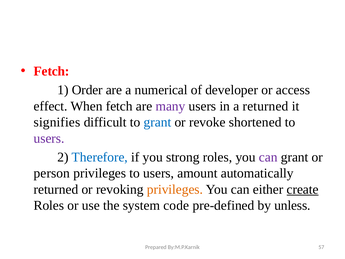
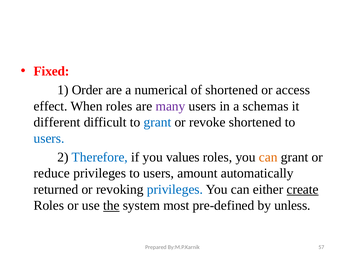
Fetch: Fetch -> Fixed (52, 71)
of developer: developer -> shortened (232, 90)
When fetch: fetch -> roles (119, 106)
a returned: returned -> schemas (266, 106)
signifies: signifies -> different (57, 122)
users colour: purple -> blue (49, 138)
strong: strong -> values (183, 157)
can colour: purple -> orange (268, 157)
person: person -> reduce (52, 173)
privileges colour: orange -> blue (175, 189)
the underline: none -> present (111, 205)
code: code -> most (176, 205)
